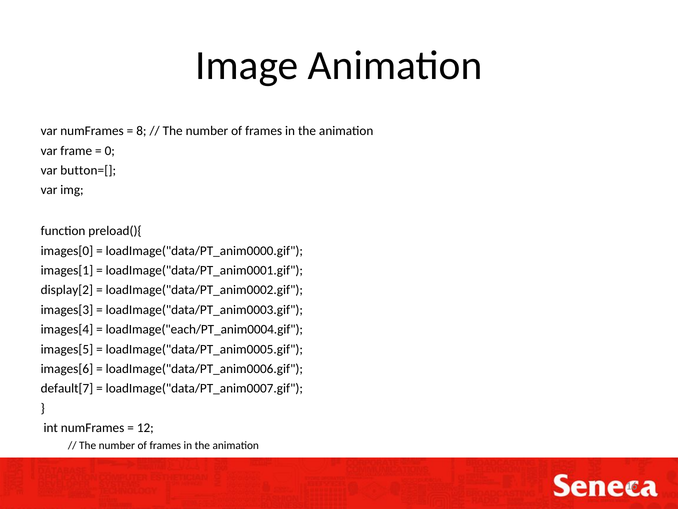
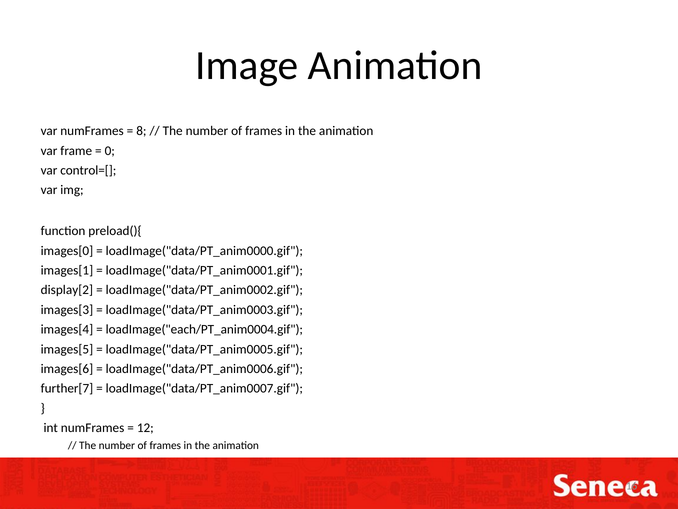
button=[: button=[ -> control=[ (88, 170)
default[7: default[7 -> further[7 (67, 388)
